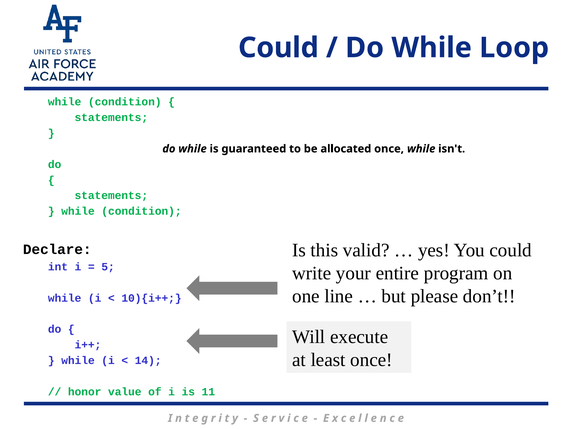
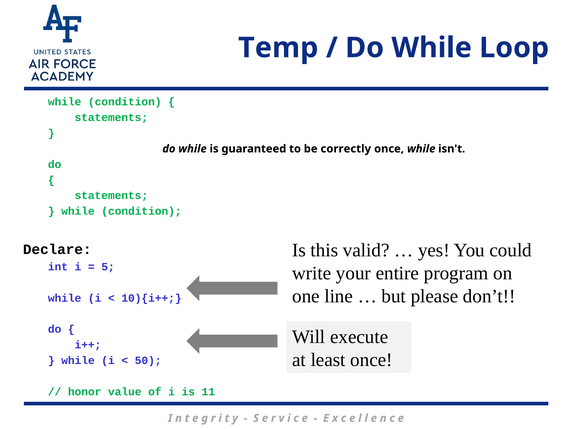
Could: Could -> Temp (278, 48)
allocated: allocated -> correctly (346, 149)
14: 14 -> 50 (148, 360)
